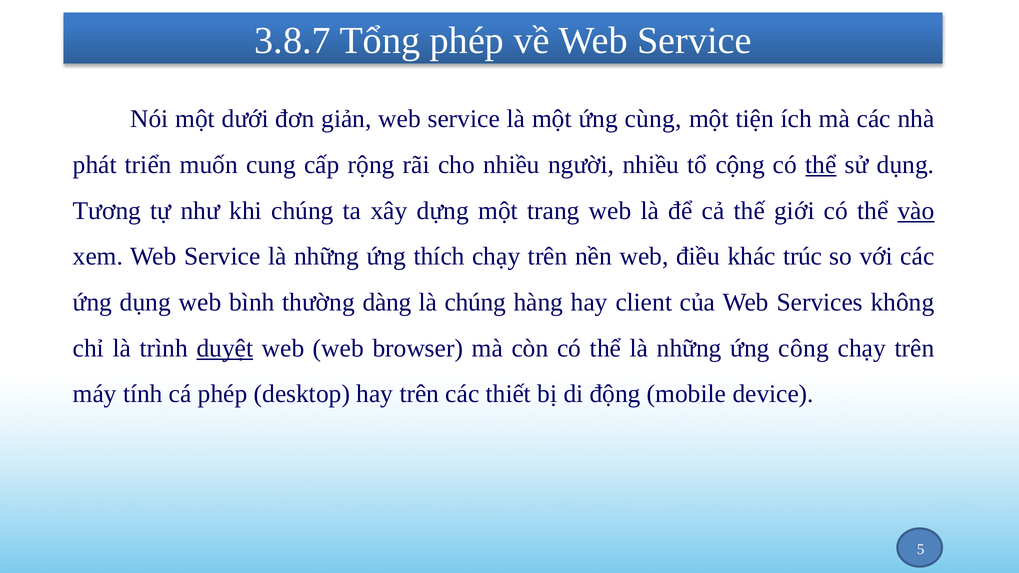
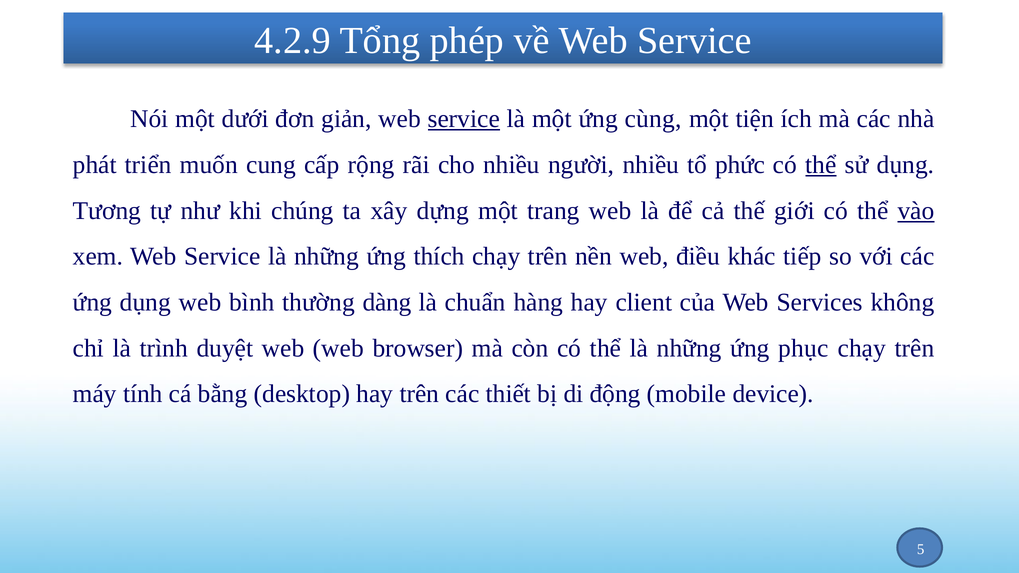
3.8.7: 3.8.7 -> 4.2.9 (293, 41)
service underline: none -> present (464, 119)
cộng: cộng -> phức (740, 165)
trúc: trúc -> tiếp (803, 257)
là chúng: chúng -> chuẩn (475, 302)
duyệt underline: present -> none (225, 348)
công: công -> phục (804, 348)
cá phép: phép -> bằng (223, 394)
